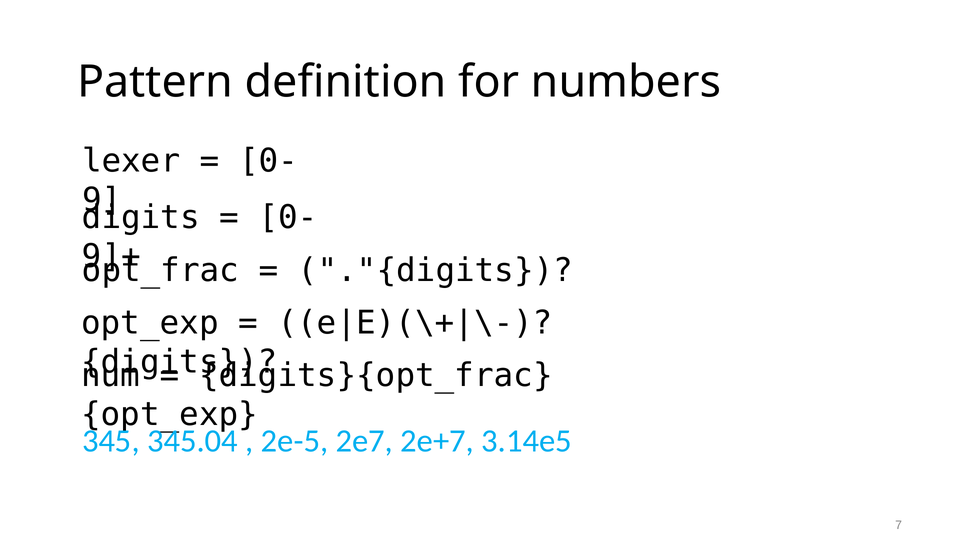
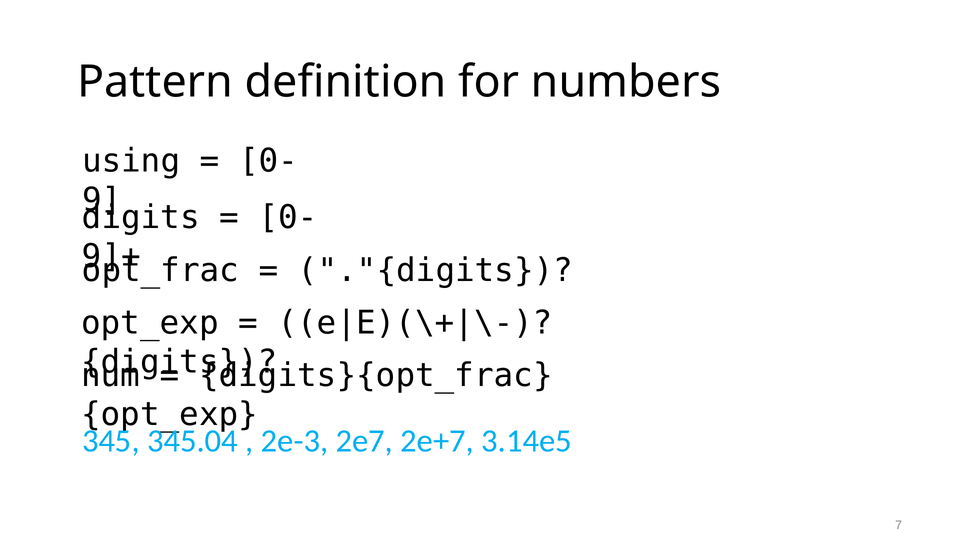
lexer: lexer -> using (131, 161)
2e-5: 2e-5 -> 2e-3 (294, 442)
